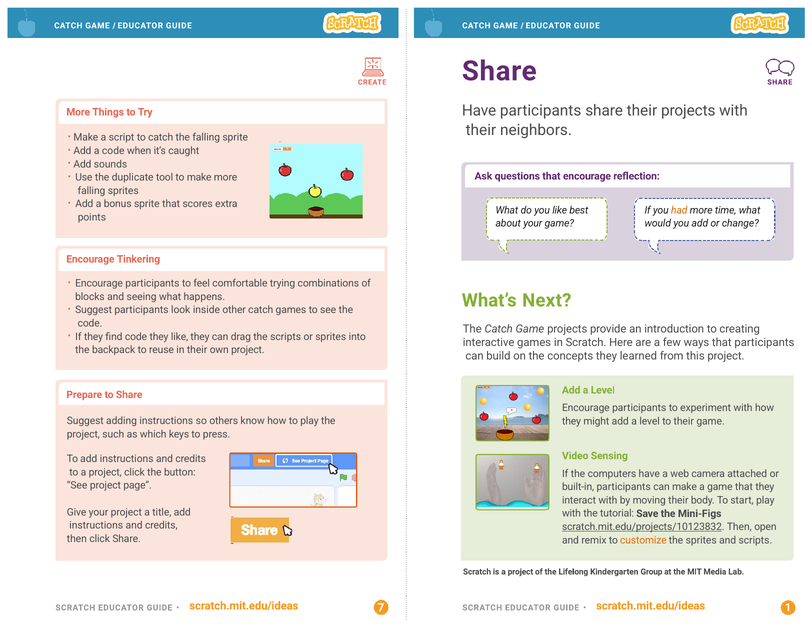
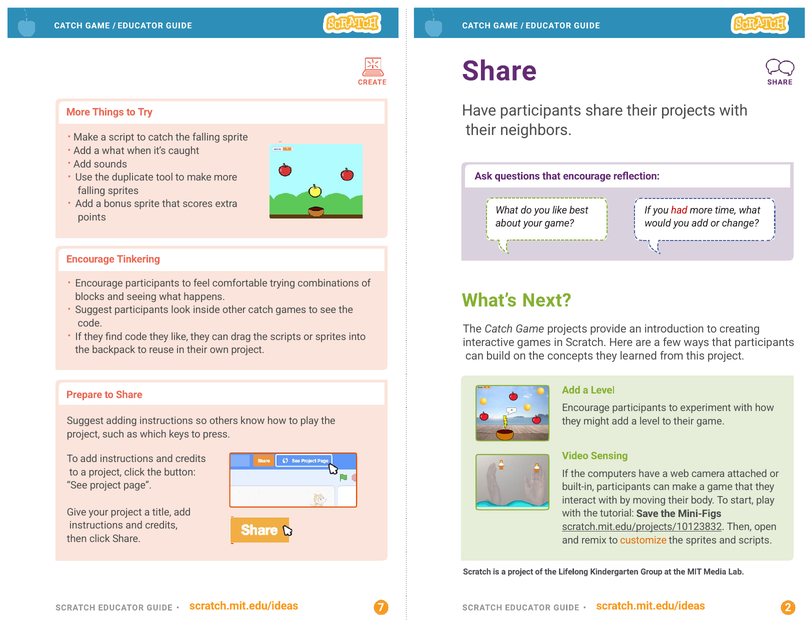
a code: code -> what (113, 151)
had colour: orange -> red (679, 210)
1: 1 -> 2 (788, 607)
